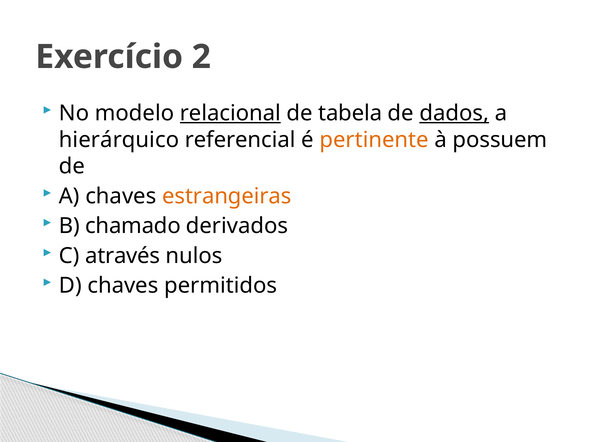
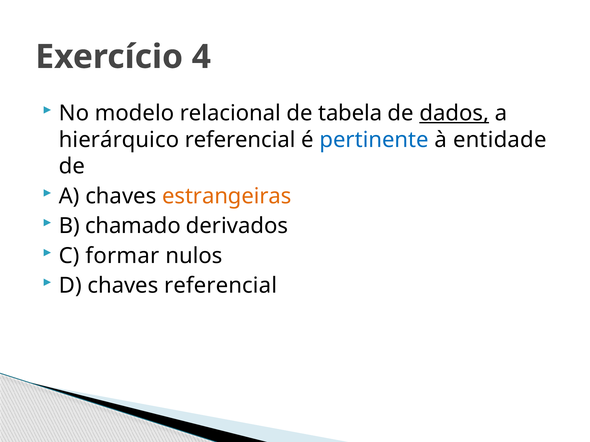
2: 2 -> 4 (201, 57)
relacional underline: present -> none (230, 113)
pertinente colour: orange -> blue (374, 140)
possuem: possuem -> entidade (500, 140)
através: através -> formar (122, 256)
chaves permitidos: permitidos -> referencial (221, 286)
